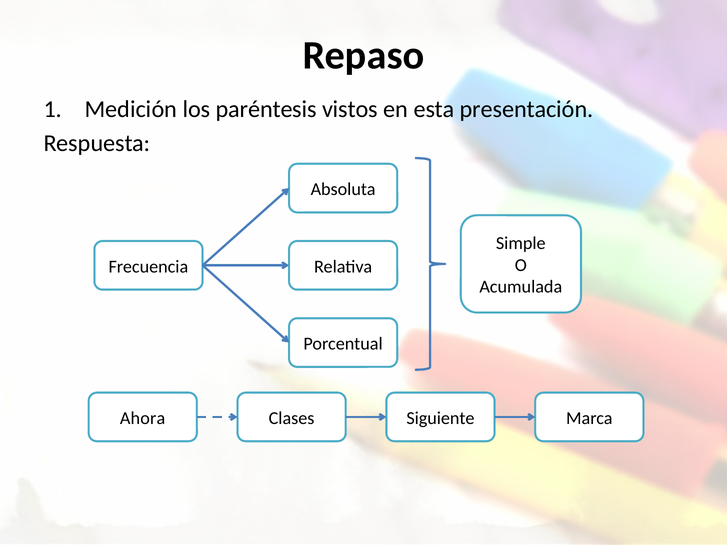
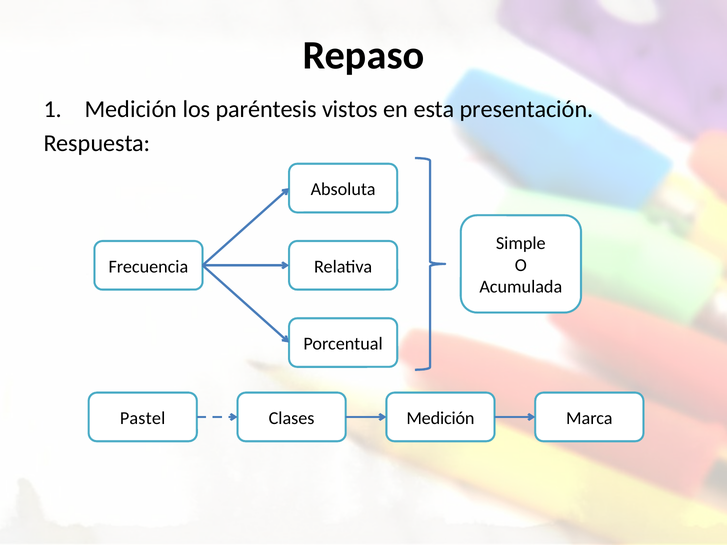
Ahora: Ahora -> Pastel (143, 418)
Clases Siguiente: Siguiente -> Medición (440, 418)
